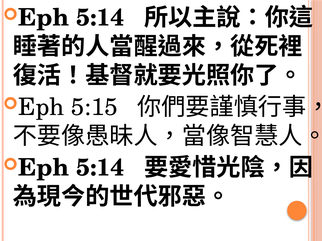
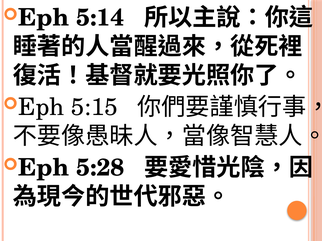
5:14: 5:14 -> 5:28 (100, 168)
